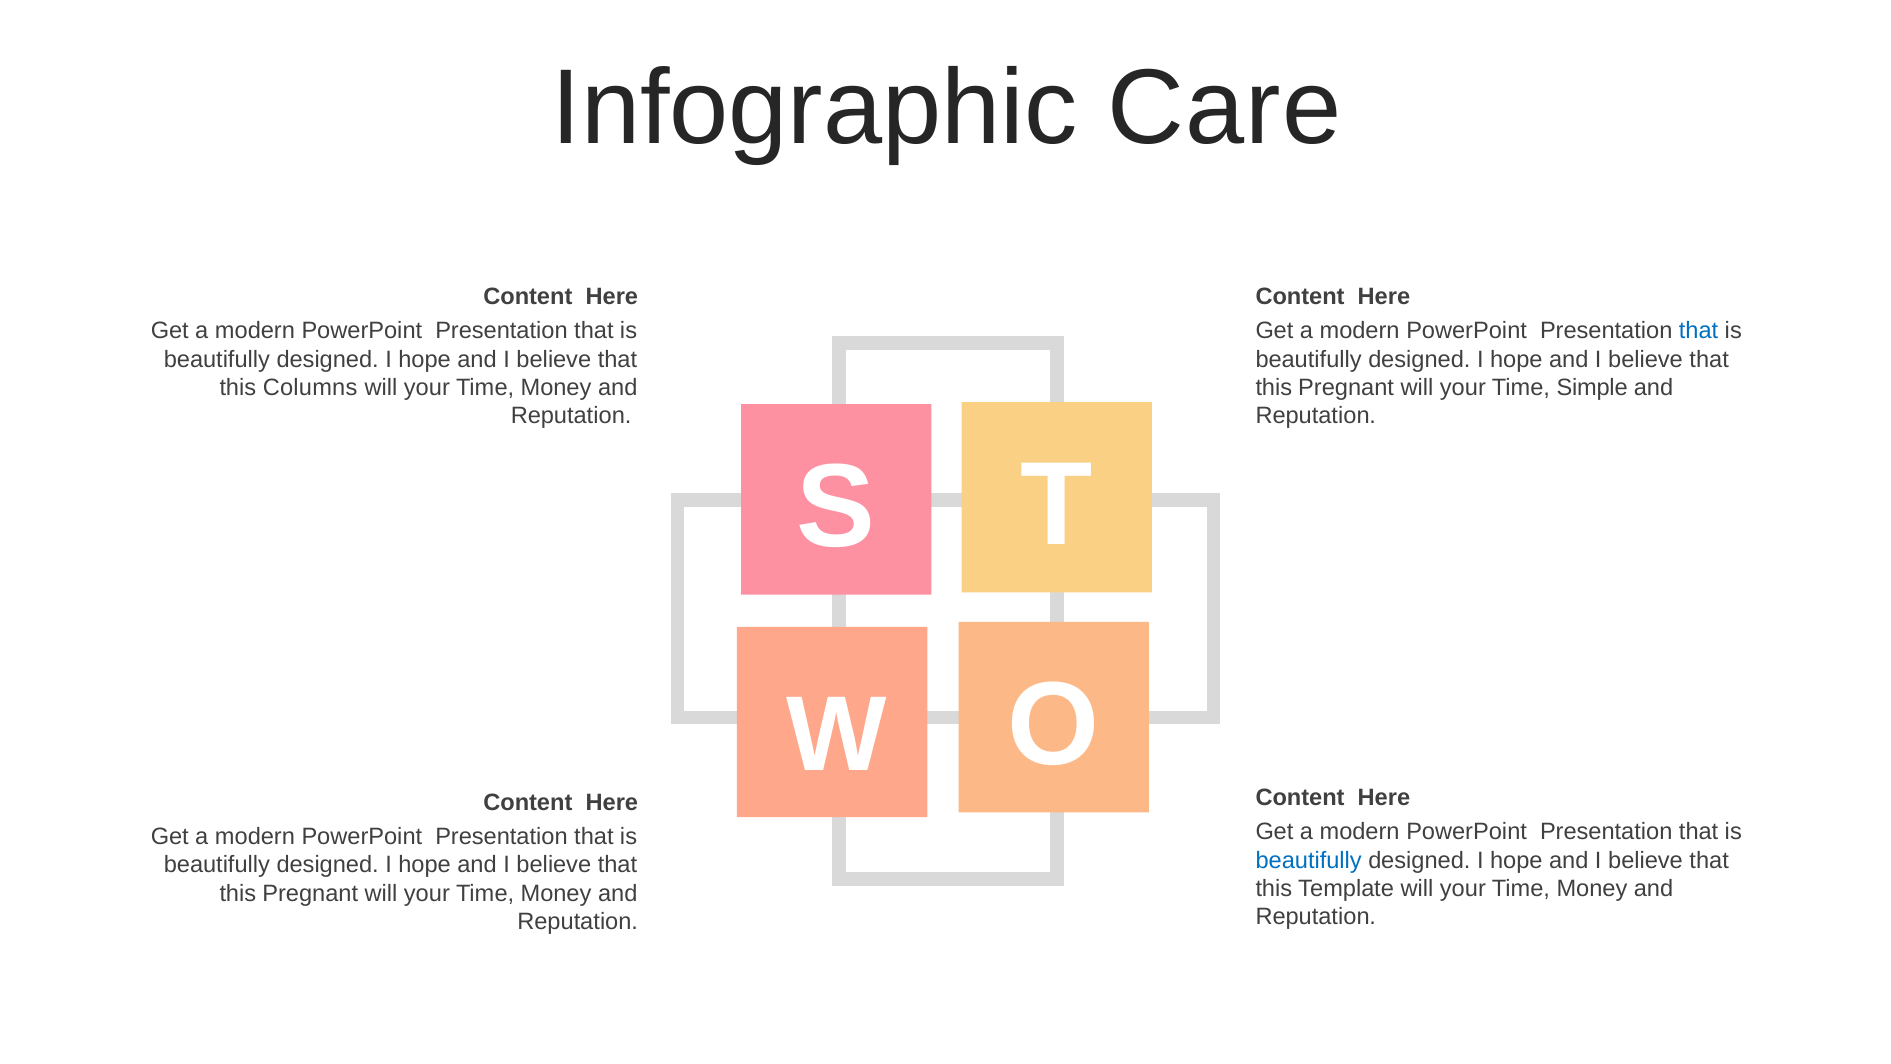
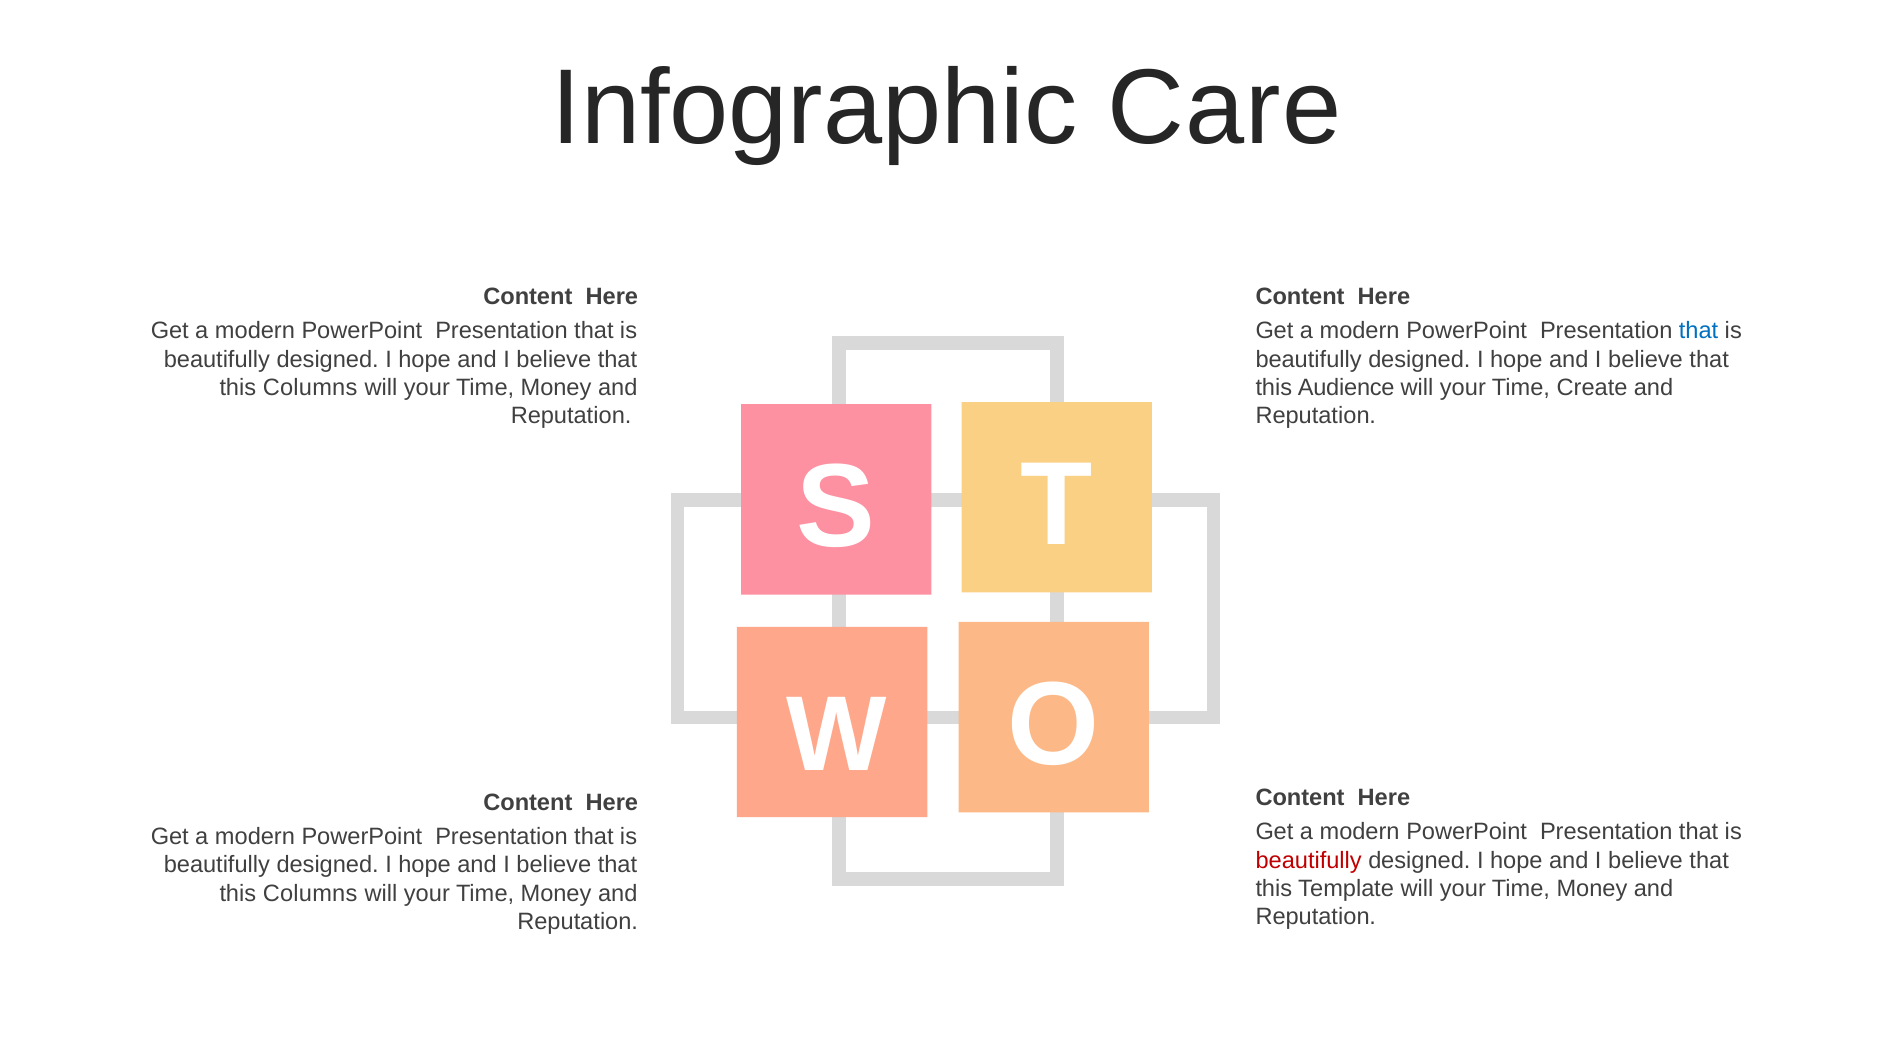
Pregnant: Pregnant -> Audience (1346, 388)
Simple: Simple -> Create (1592, 388)
beautifully colour: blue -> red (1309, 860)
Pregnant: Pregnant -> Columns (310, 893)
